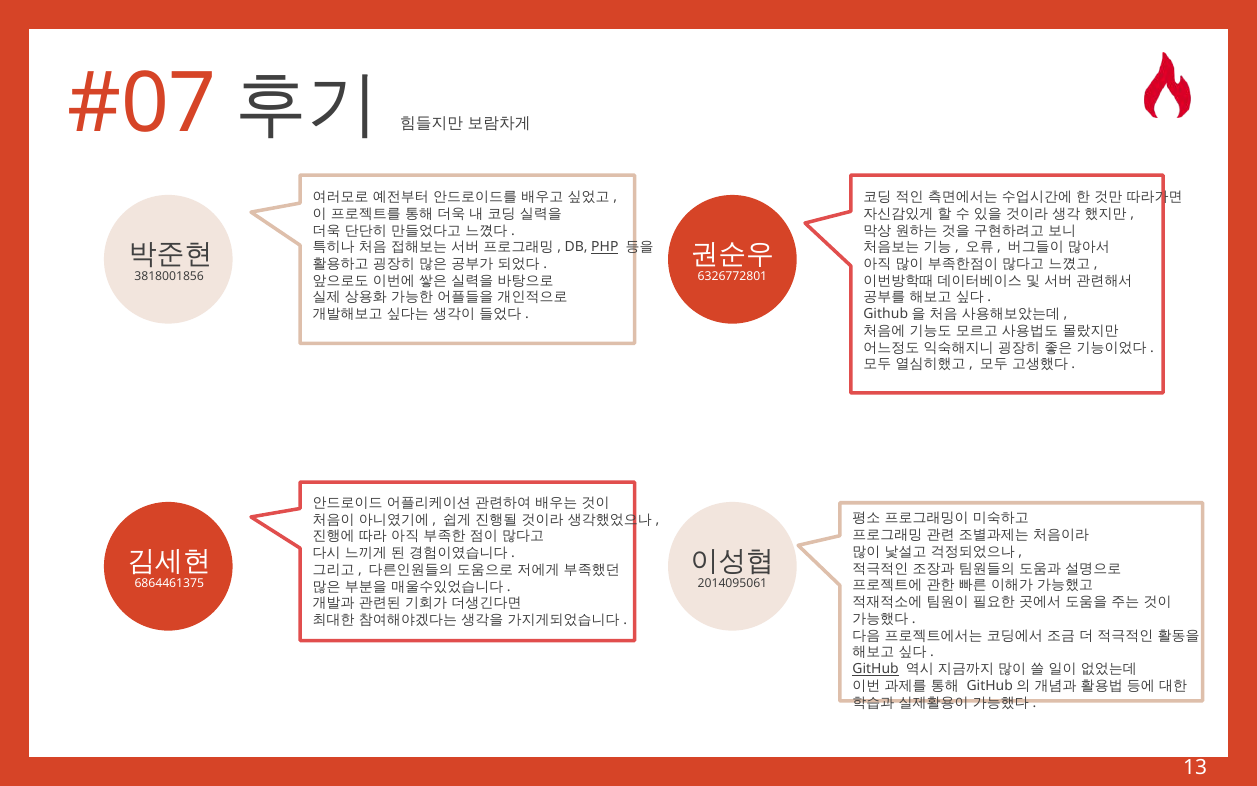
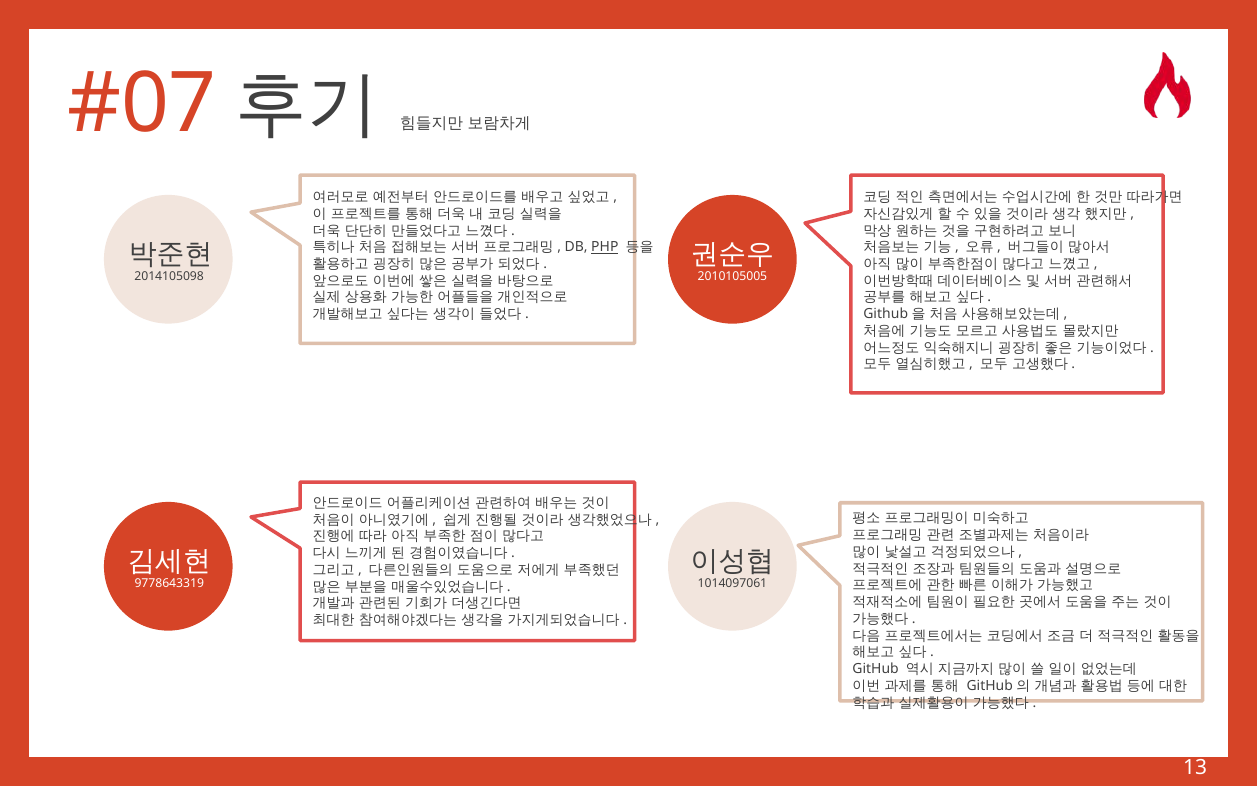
3818001856: 3818001856 -> 2014105098 (169, 277)
6326772801: 6326772801 -> 2010105005 (732, 277)
6864461375: 6864461375 -> 9778643319 (169, 584)
2014095061: 2014095061 -> 1014097061 (732, 584)
GitHub underline: present -> none (876, 669)
